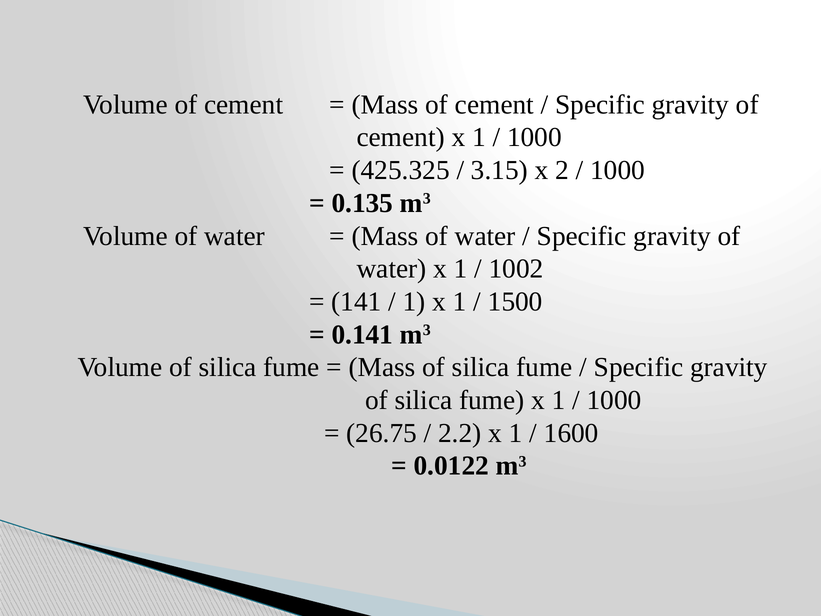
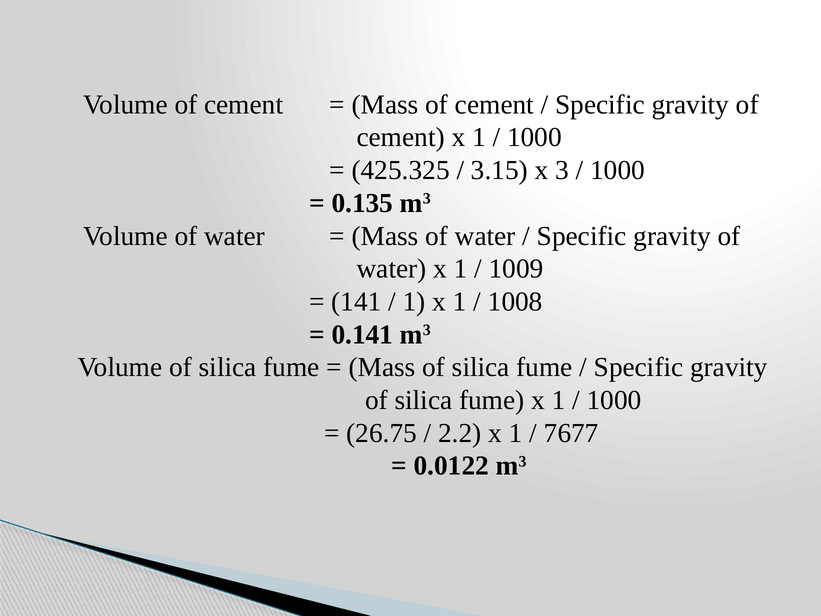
2: 2 -> 3 (562, 170)
1002: 1002 -> 1009 (516, 269)
1500: 1500 -> 1008 (515, 302)
1600: 1600 -> 7677 (571, 433)
